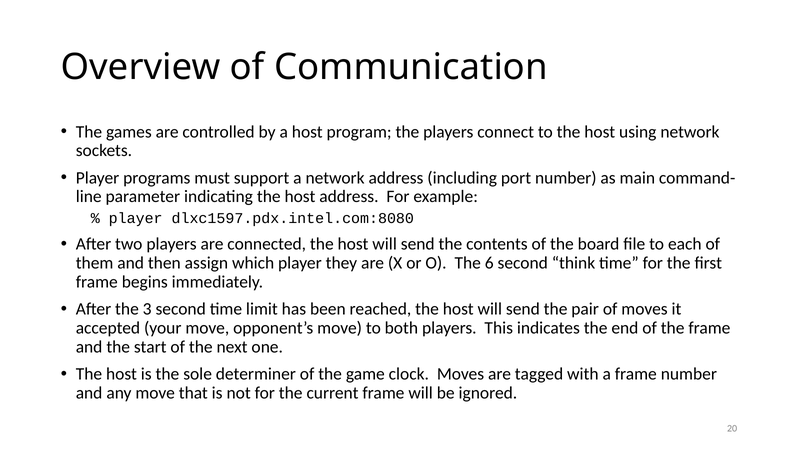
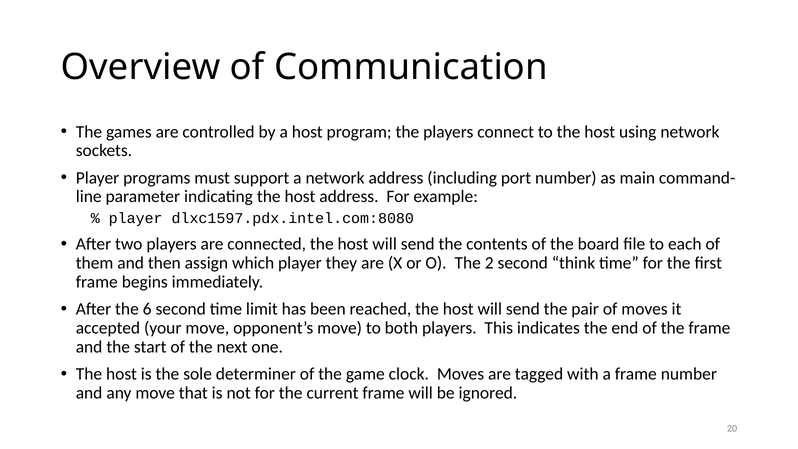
6: 6 -> 2 (489, 263)
3: 3 -> 6 (147, 309)
